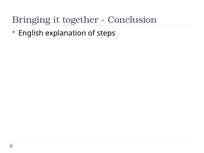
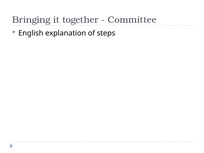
Conclusion: Conclusion -> Committee (132, 20)
